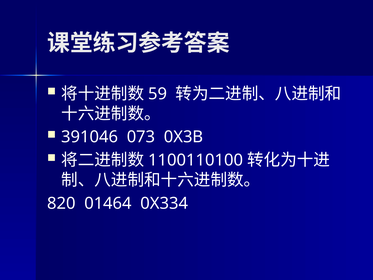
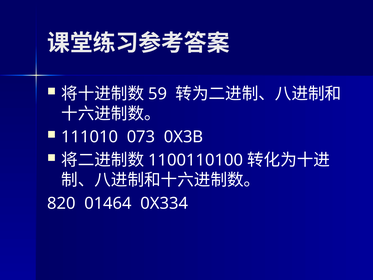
391046: 391046 -> 111010 (90, 137)
